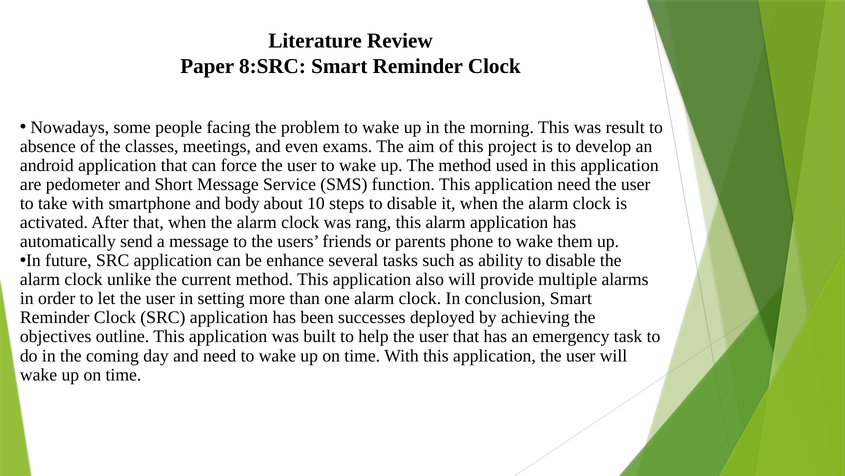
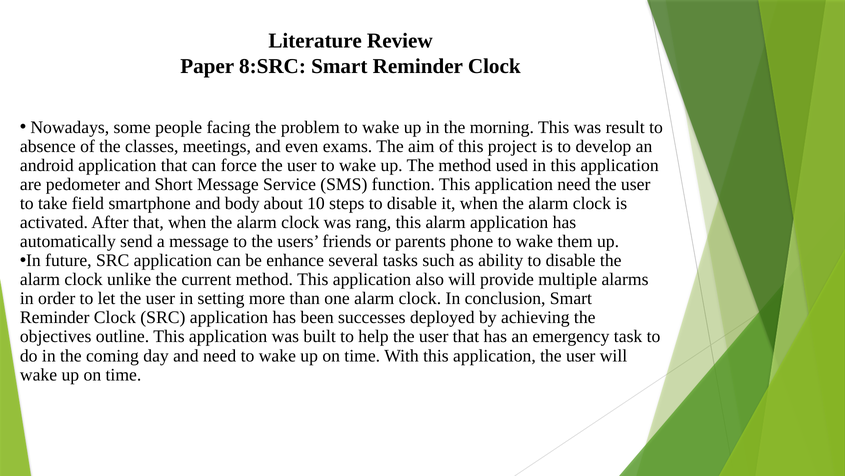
take with: with -> field (88, 203)
